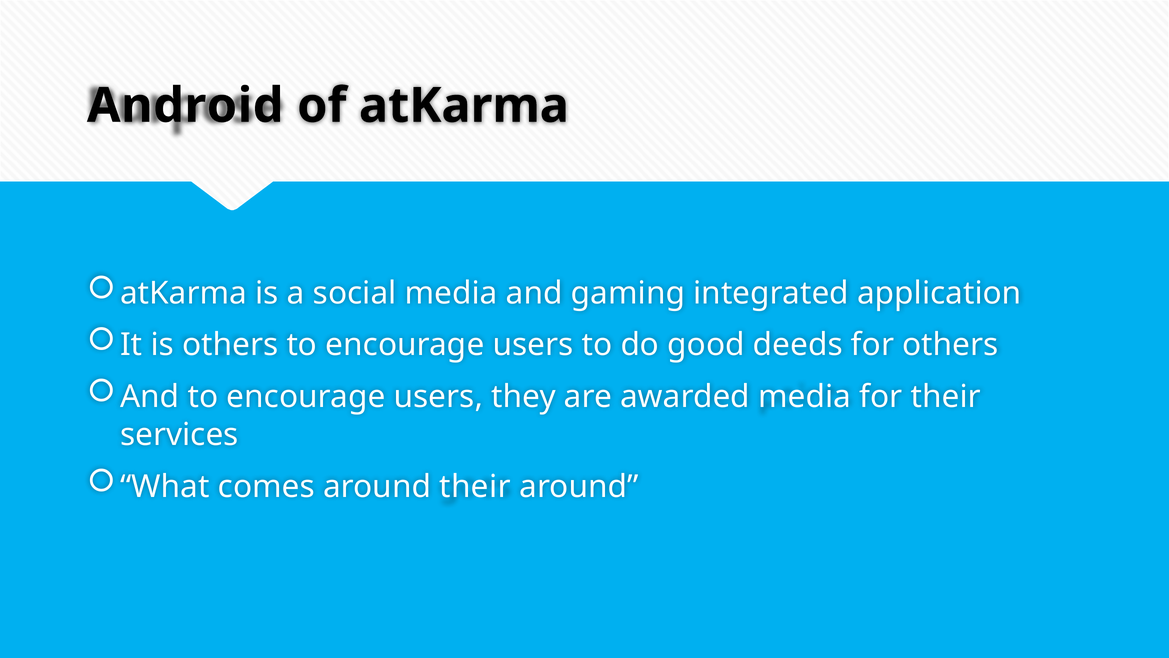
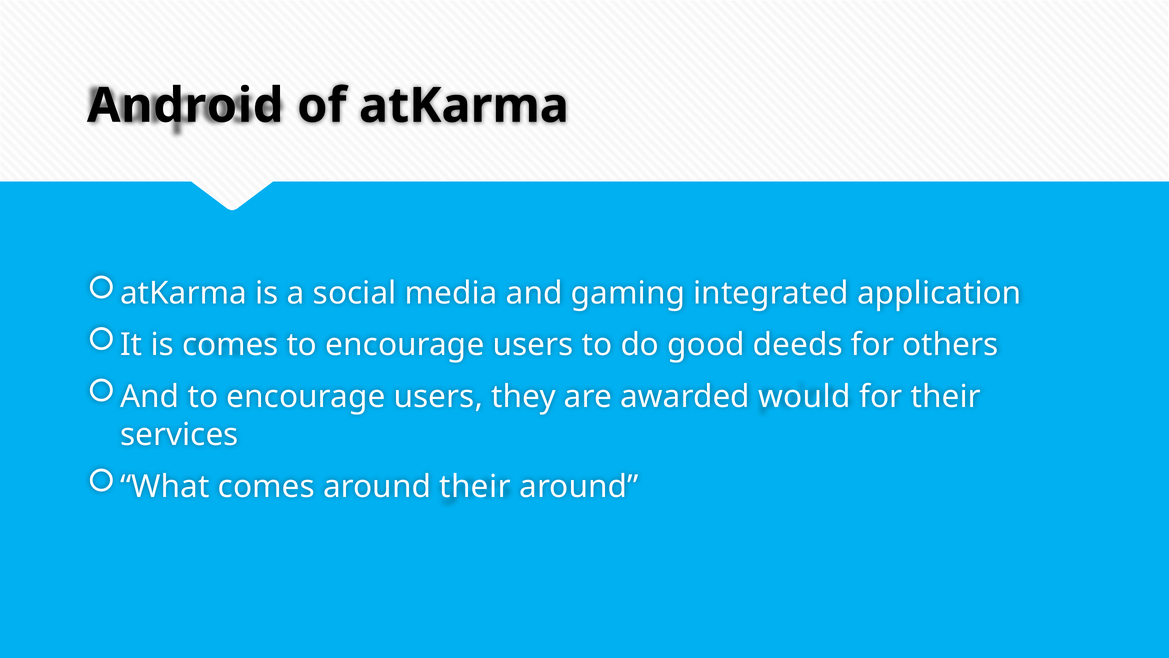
is others: others -> comes (230, 345)
awarded media: media -> would (805, 396)
